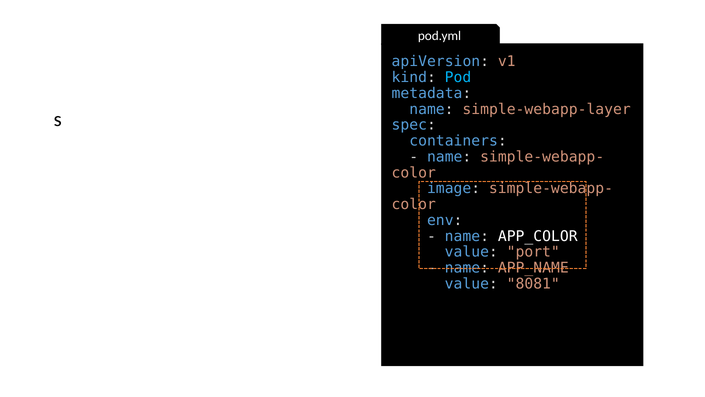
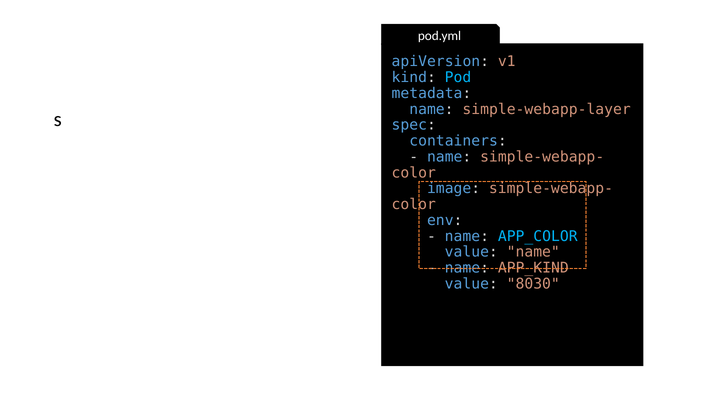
APP_COLOR colour: white -> light blue (538, 236)
value port: port -> name (533, 252)
APP_NAME: APP_NAME -> APP_KIND (533, 268)
8081: 8081 -> 8030 (533, 284)
